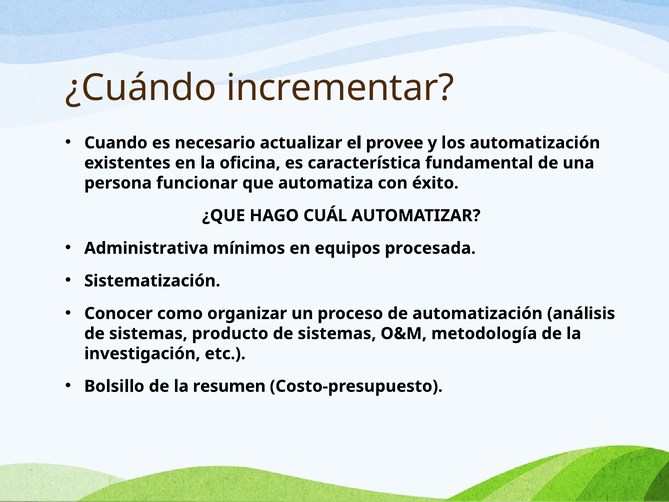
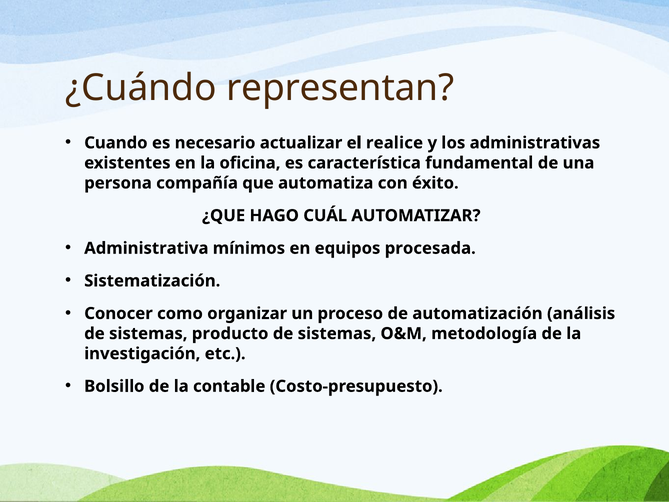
incrementar: incrementar -> representan (340, 88)
provee: provee -> realice (395, 143)
los automatización: automatización -> administrativas (535, 143)
funcionar: funcionar -> compañía (197, 183)
resumen: resumen -> contable (229, 386)
